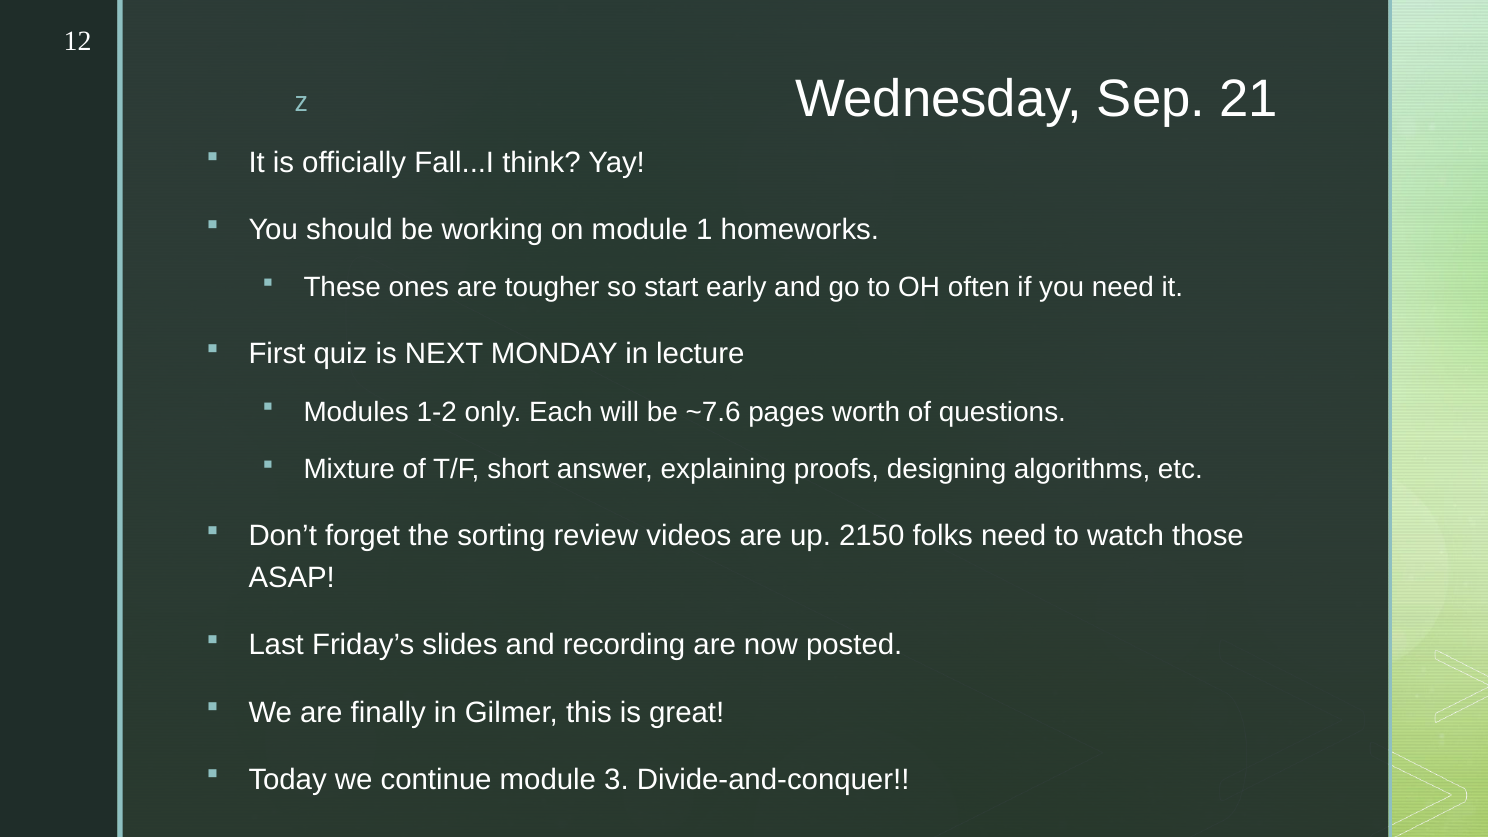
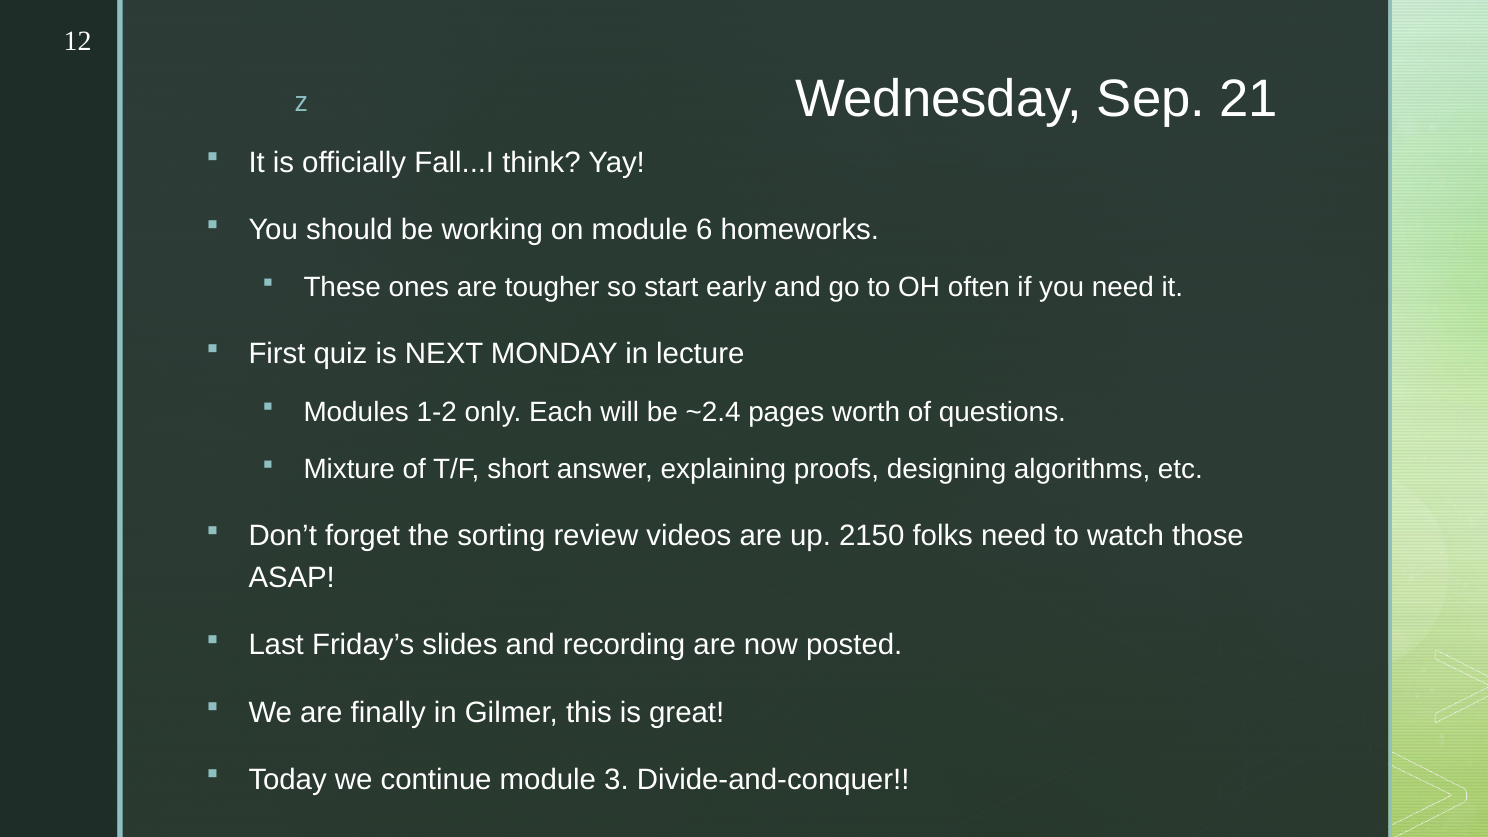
1: 1 -> 6 (704, 230)
~7.6: ~7.6 -> ~2.4 (713, 412)
